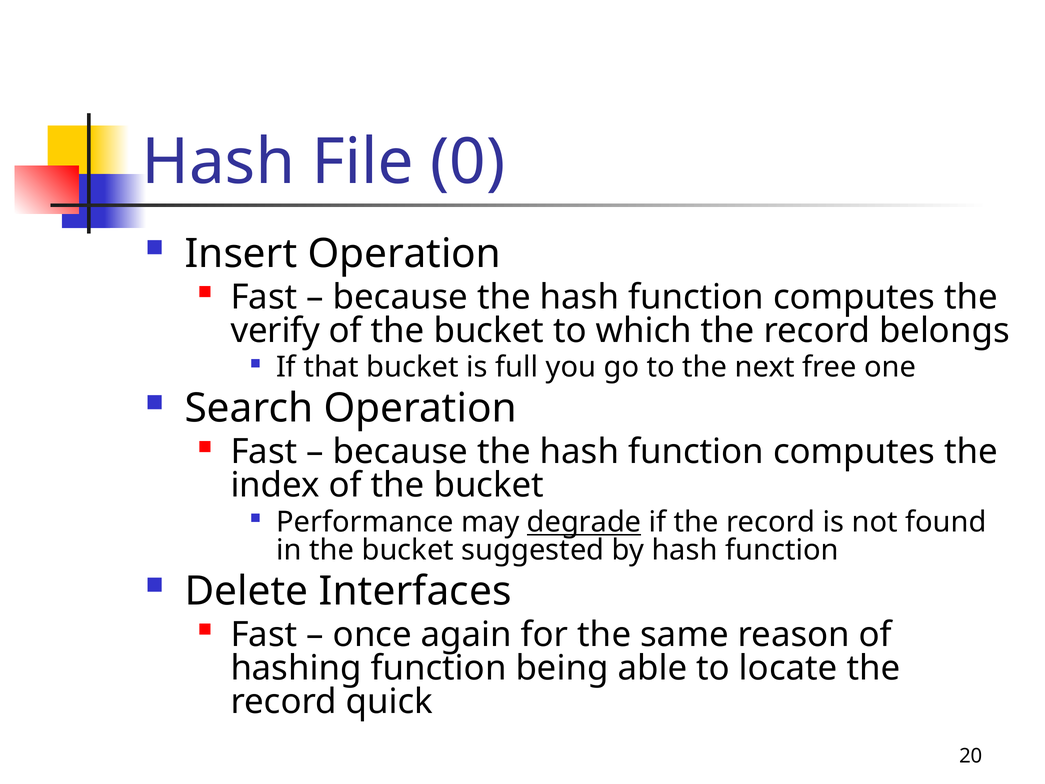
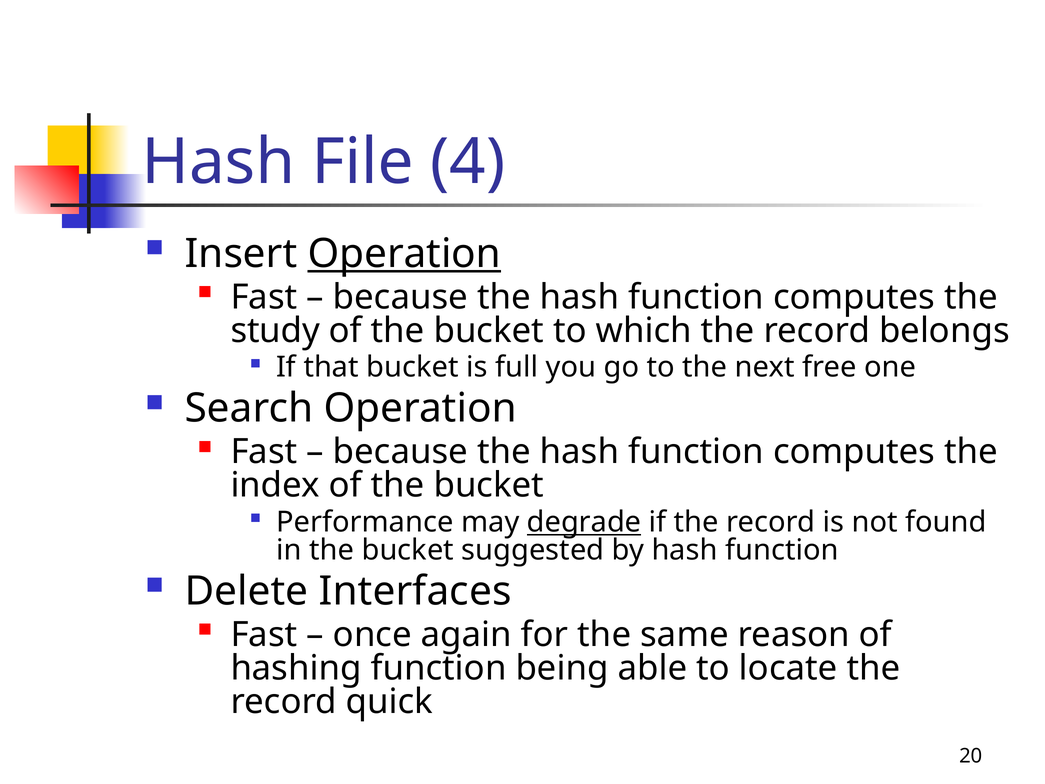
0: 0 -> 4 (468, 162)
Operation underline: none -> present (404, 254)
verify: verify -> study (275, 331)
